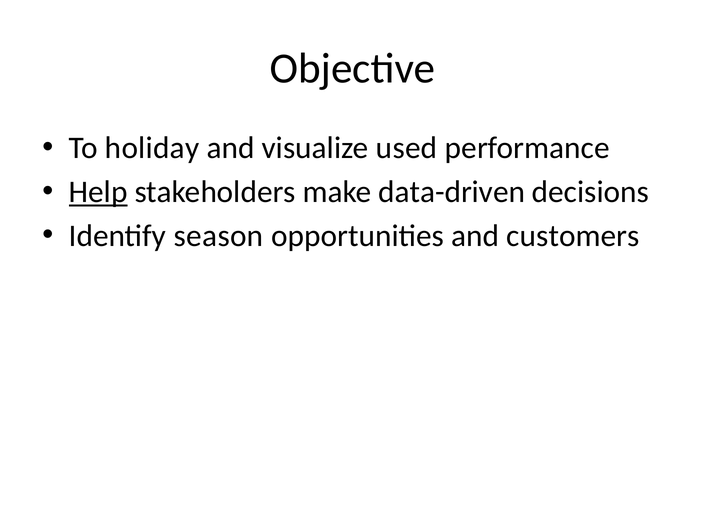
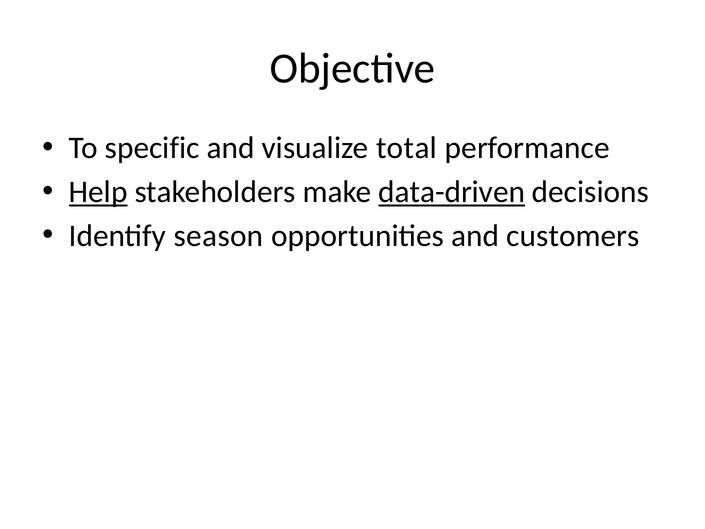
holiday: holiday -> specific (152, 148)
used: used -> total (407, 148)
data-driven underline: none -> present (452, 192)
